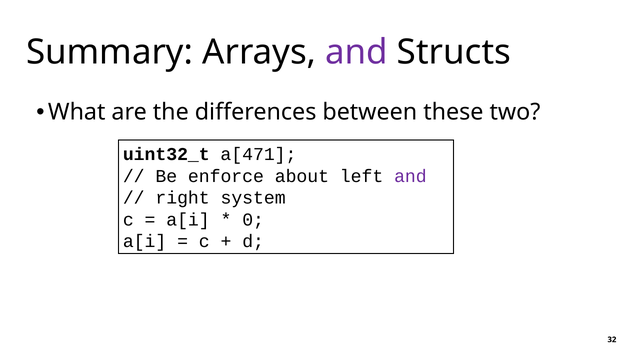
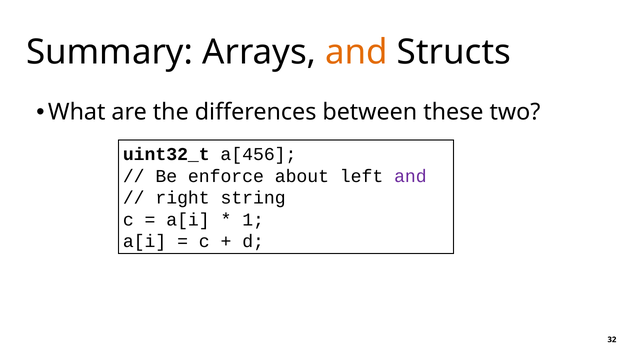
and colour: purple -> orange (357, 52)
a[471: a[471 -> a[456 (258, 155)
system: system -> string (253, 198)
0: 0 -> 1 (253, 220)
